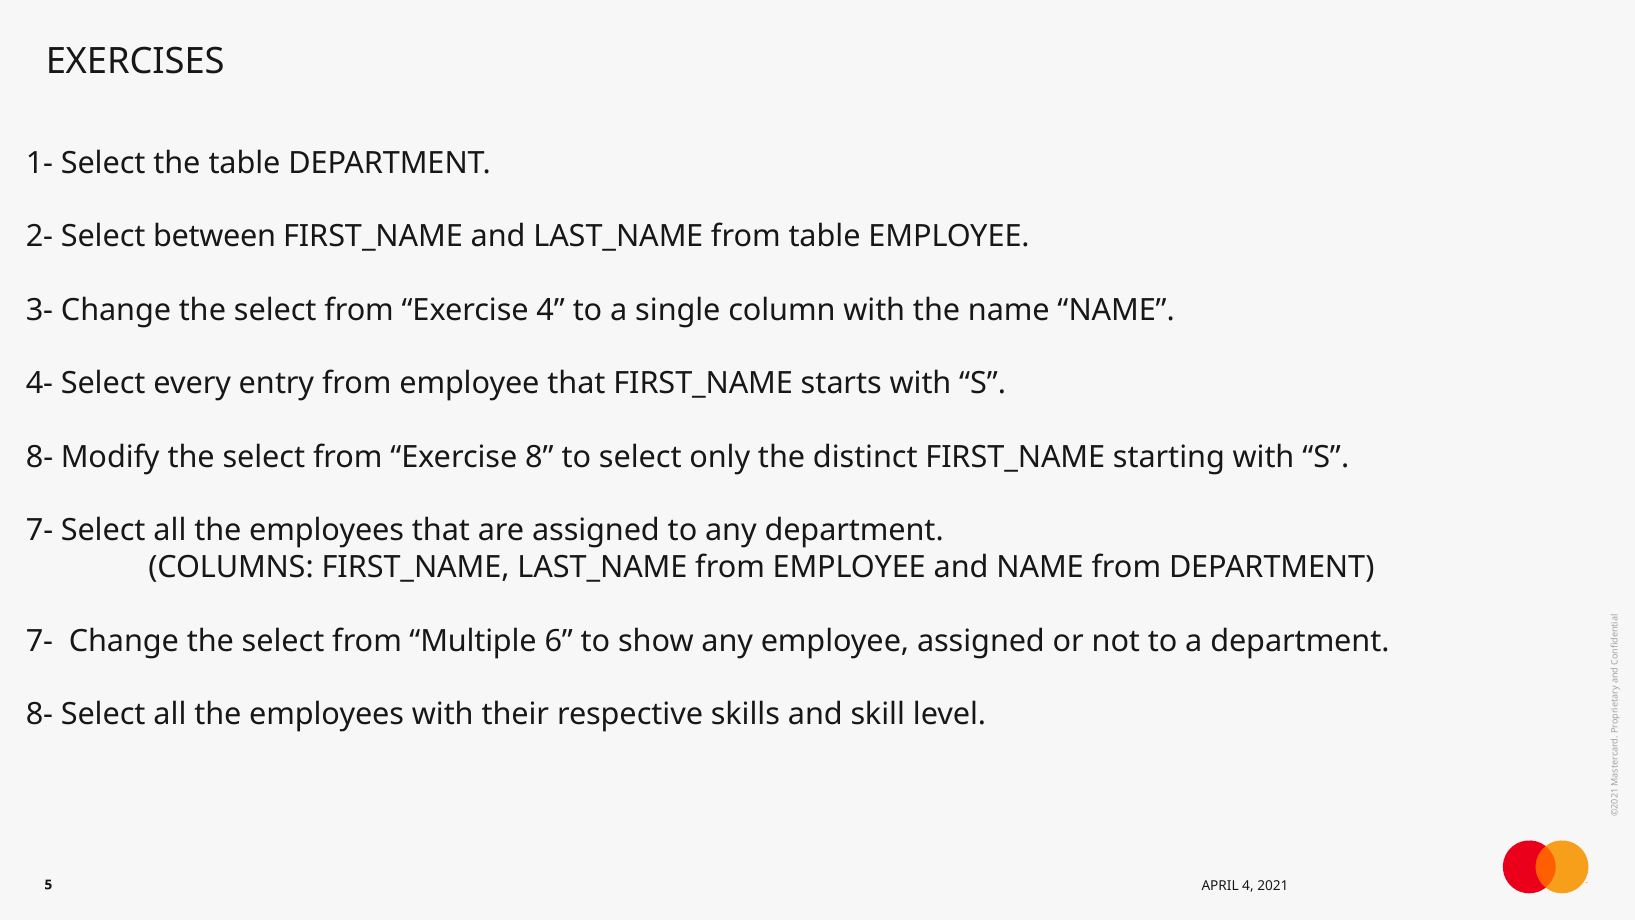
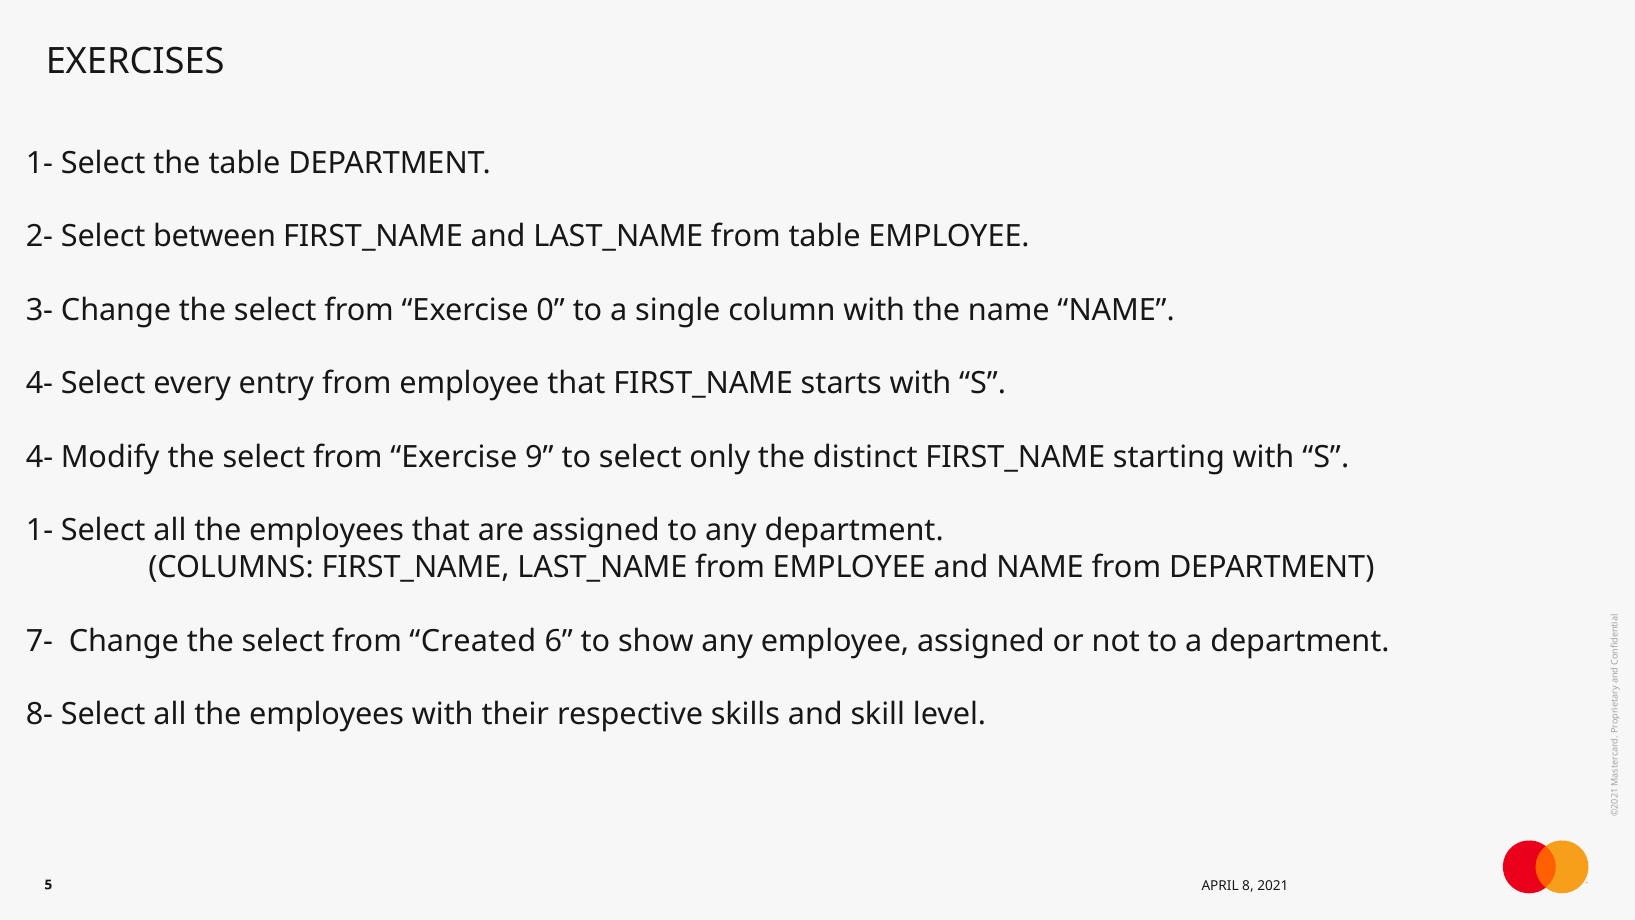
Exercise 4: 4 -> 0 (551, 310)
8-: 8- -> 4- (39, 457)
8: 8 -> 9 (539, 457)
7-: 7- -> 1- (39, 531)
Multiple: Multiple -> Created (473, 641)
APRIL 4: 4 -> 8 (1248, 886)
